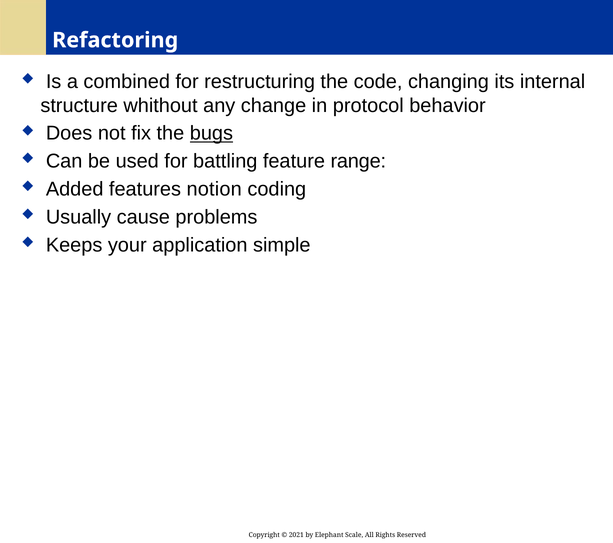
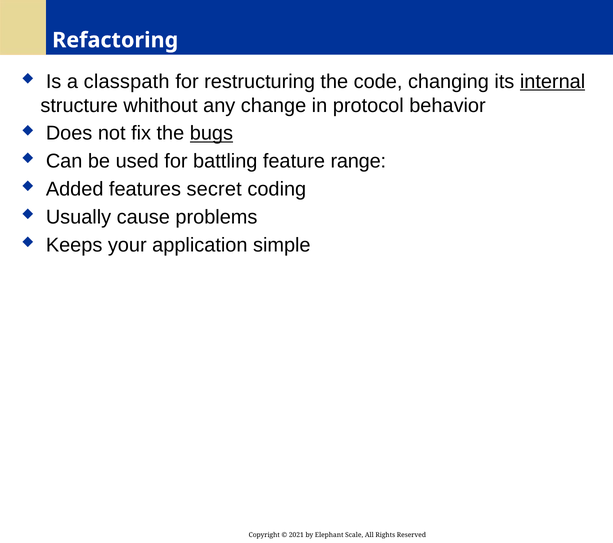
combined: combined -> classpath (127, 81)
internal underline: none -> present (553, 81)
notion: notion -> secret (214, 189)
